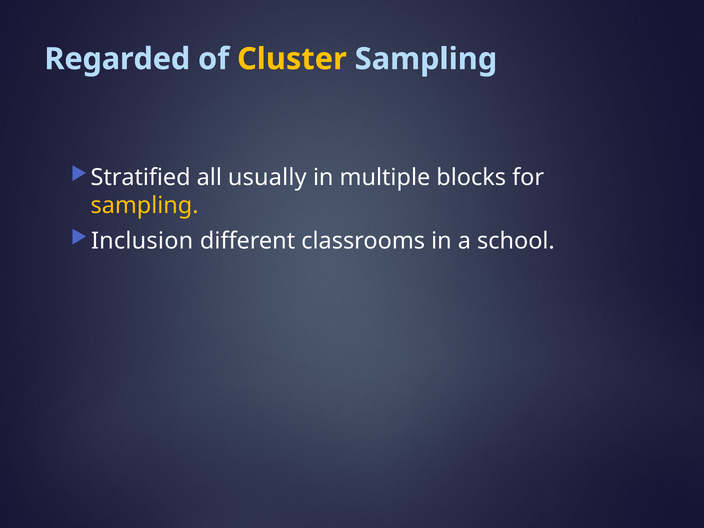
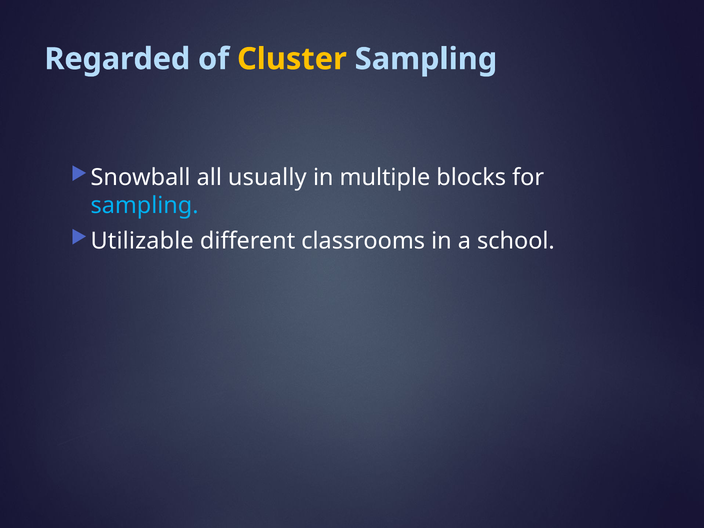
Stratified: Stratified -> Snowball (141, 177)
sampling colour: yellow -> light blue (145, 205)
Inclusion: Inclusion -> Utilizable (142, 241)
